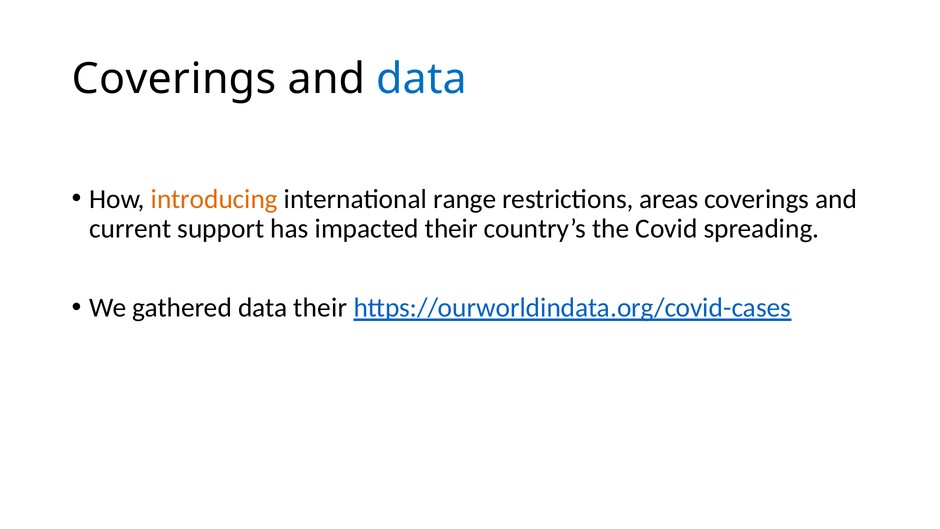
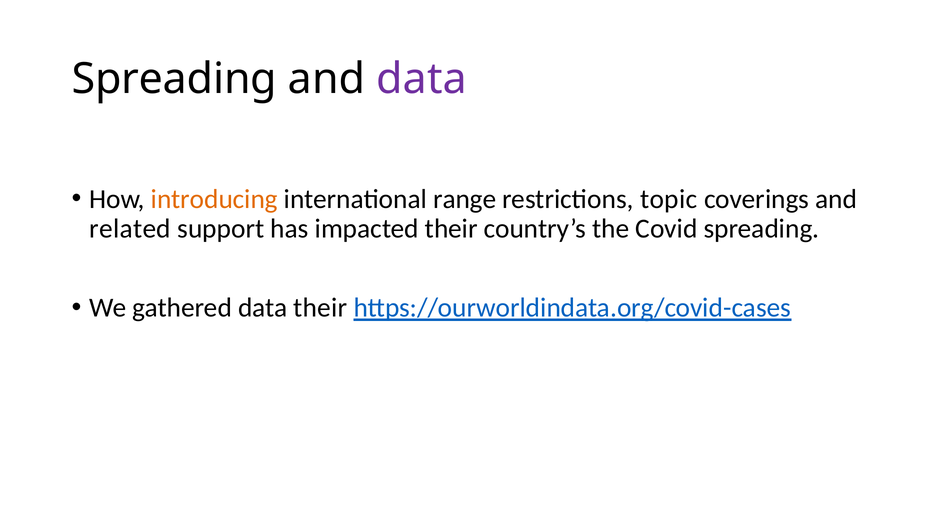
Coverings: Coverings -> Spreading (174, 79)
data colour: blue -> purple (422, 79)
areas: areas -> topic (669, 199)
current: current -> related (130, 229)
